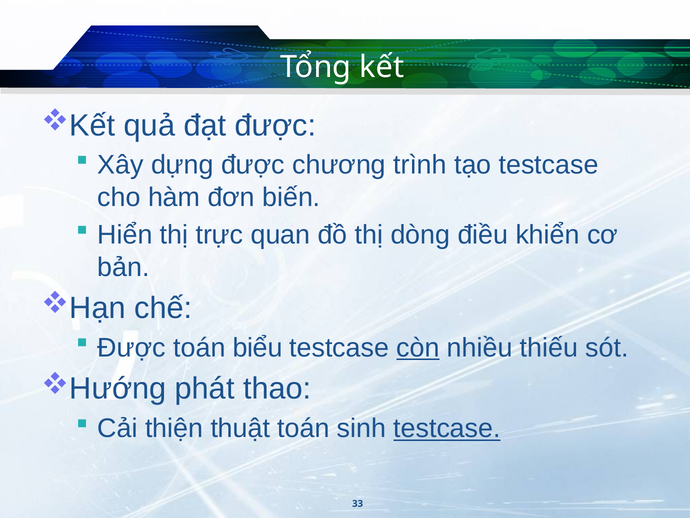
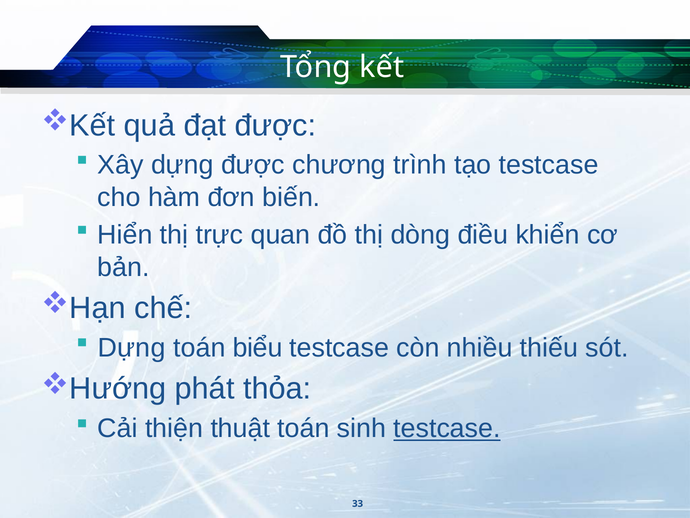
Được: Được -> Dựng (132, 348)
còn underline: present -> none (418, 348)
thao: thao -> thỏa (277, 388)
